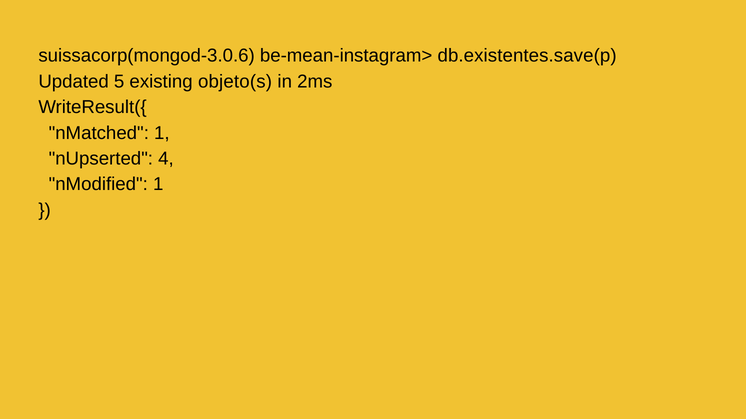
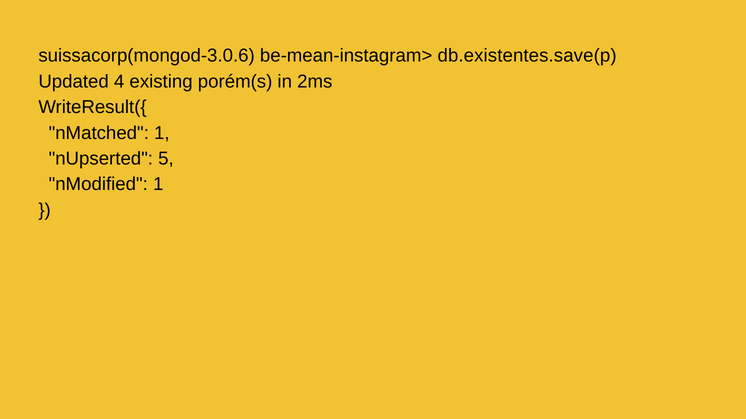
5: 5 -> 4 (119, 82)
objeto(s: objeto(s -> porém(s (235, 82)
4: 4 -> 5 (166, 159)
